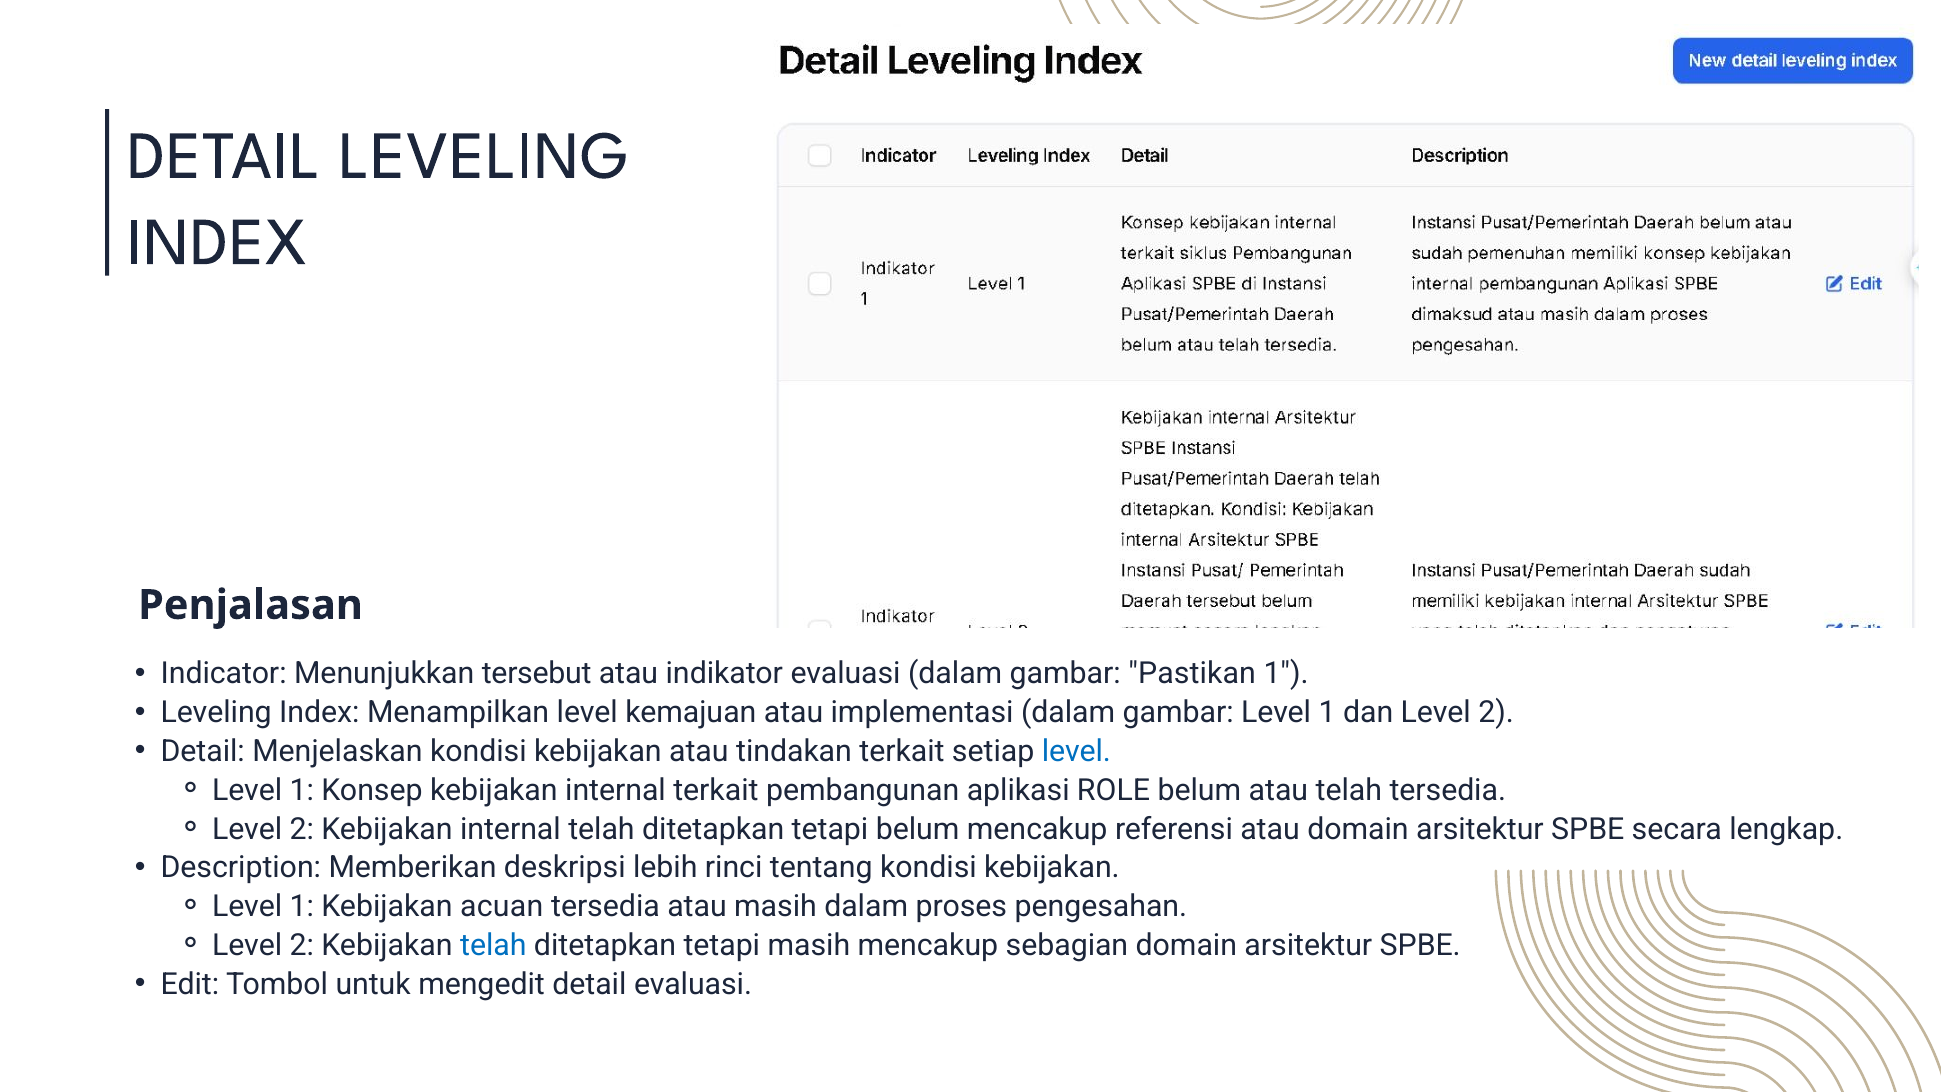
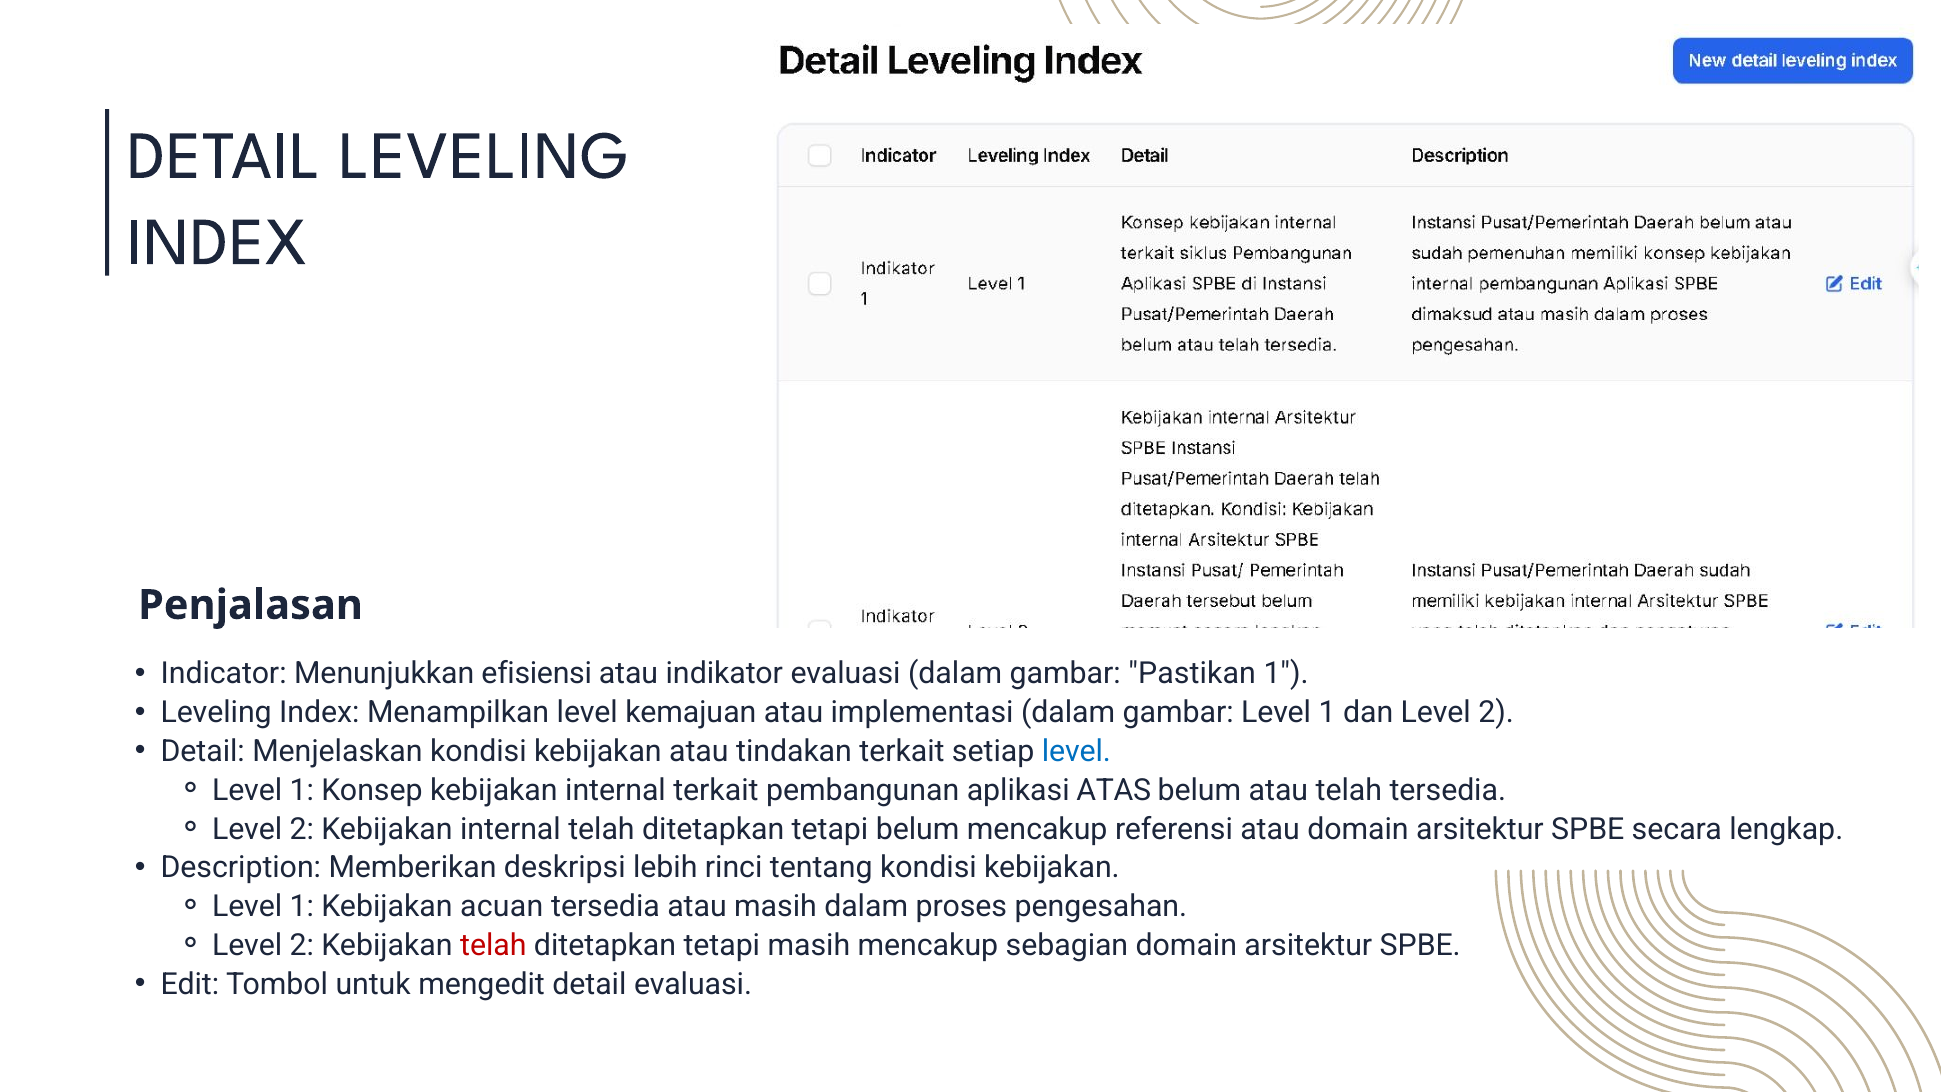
tersebut: tersebut -> efisiensi (537, 674)
ROLE: ROLE -> ATAS (1114, 790)
telah colour: blue -> red (493, 945)
